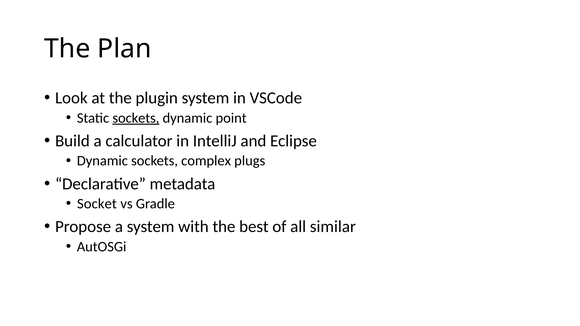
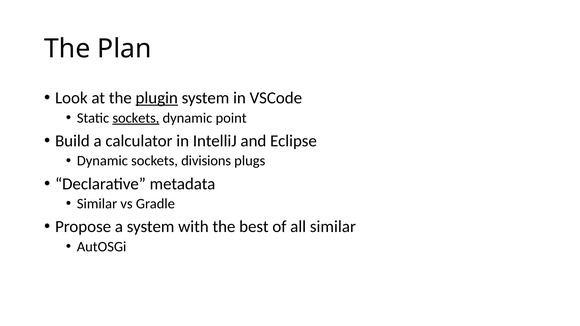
plugin underline: none -> present (157, 98)
complex: complex -> divisions (206, 161)
Socket: Socket -> Similar (97, 204)
